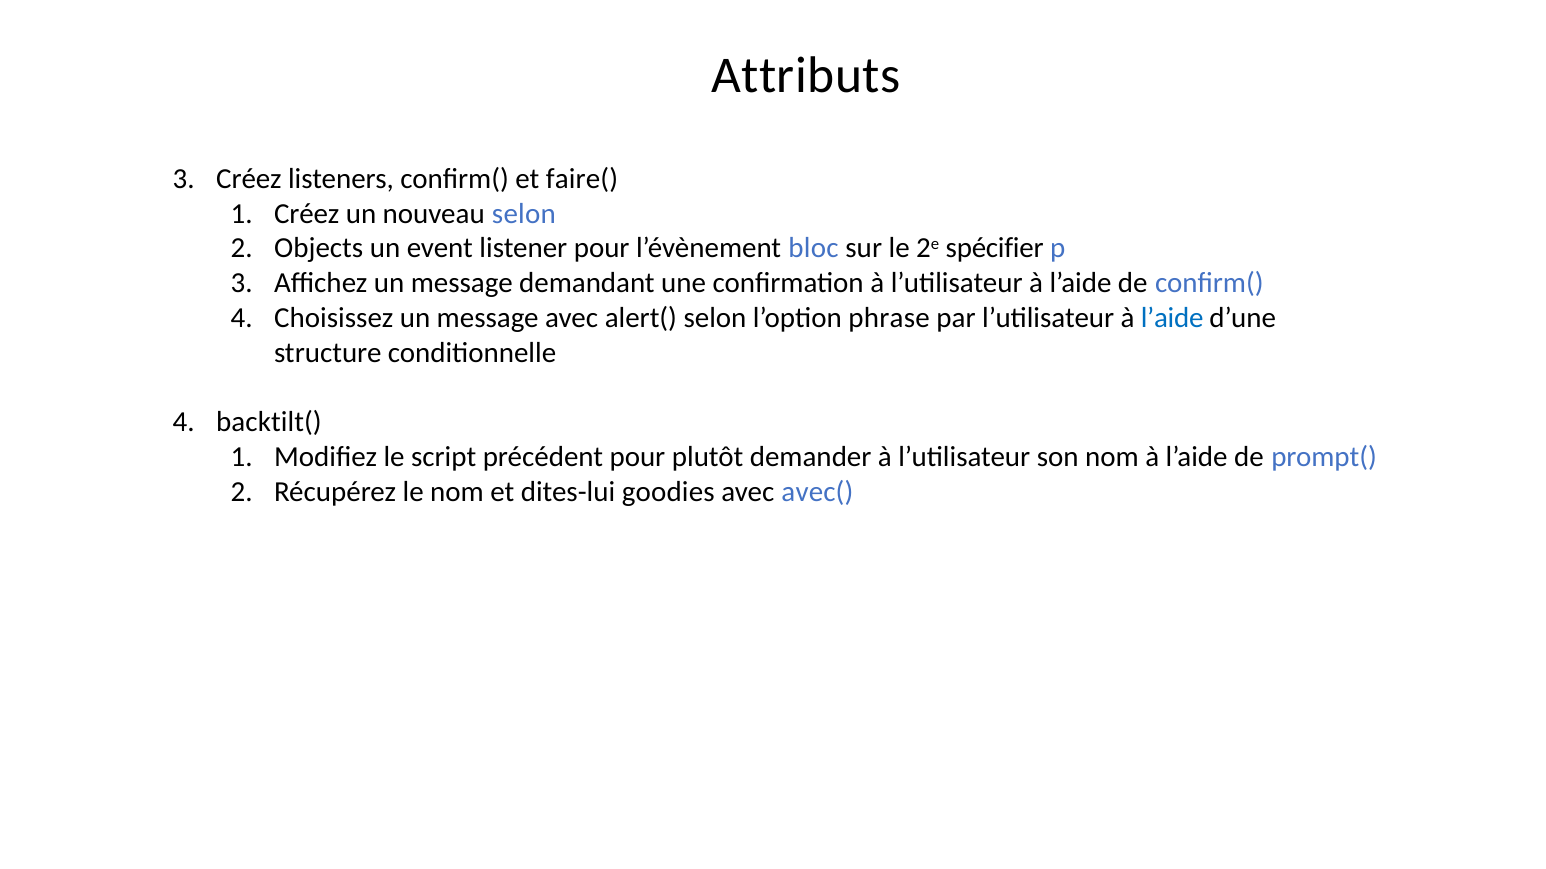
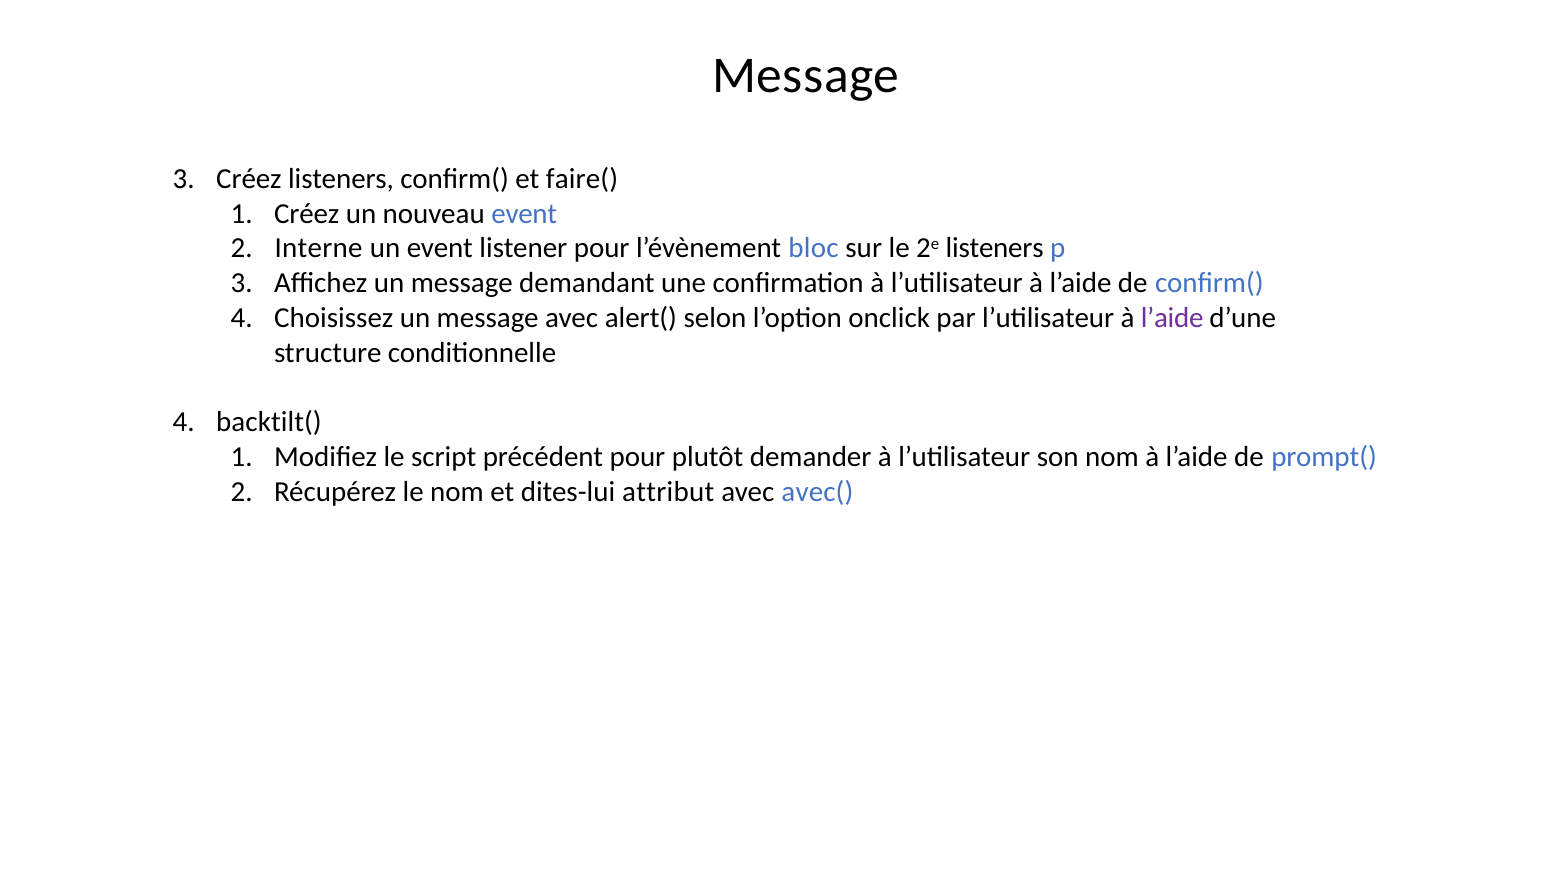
Attributs: Attributs -> Message (806, 75)
nouveau selon: selon -> event (524, 214)
Objects: Objects -> Interne (319, 249)
2e spécifier: spécifier -> listeners (995, 249)
phrase: phrase -> onclick (889, 318)
l’aide colour: blue -> purple (1172, 318)
goodies: goodies -> attribut (668, 492)
